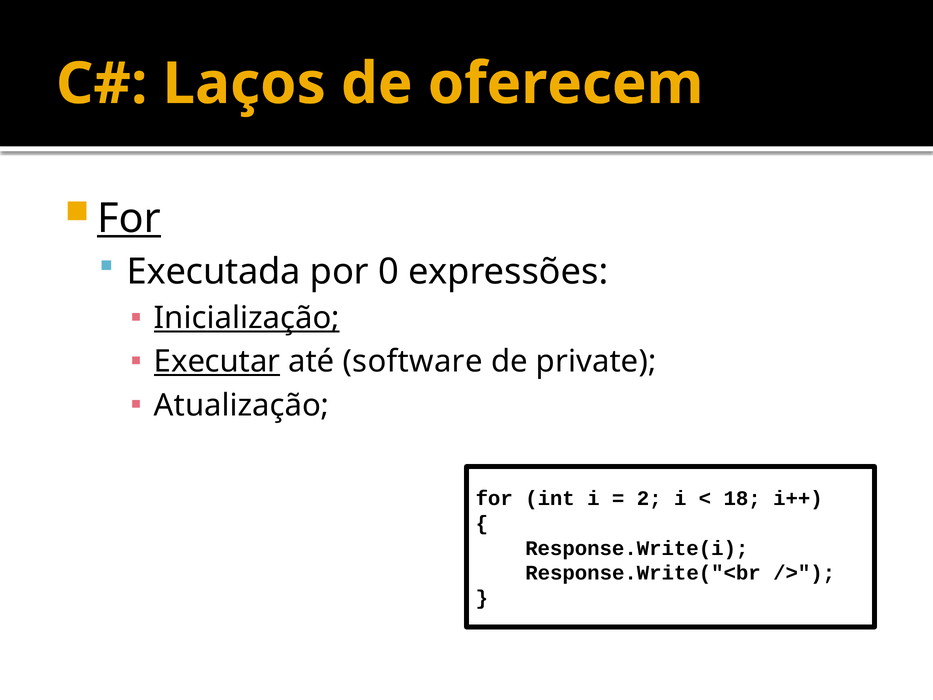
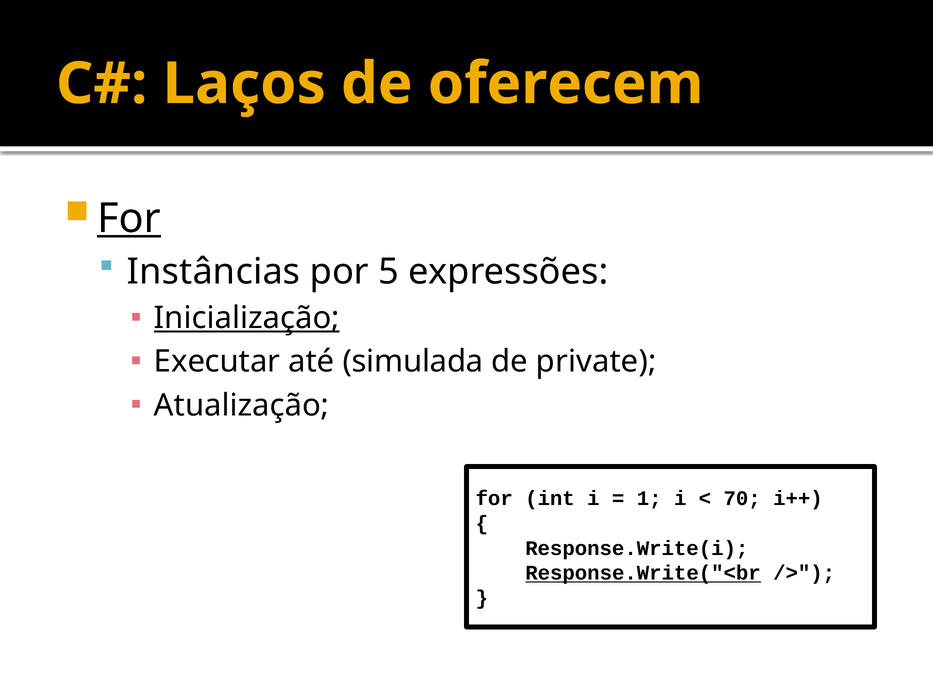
Executada: Executada -> Instâncias (214, 272)
0: 0 -> 5 (389, 272)
Executar underline: present -> none (217, 362)
software: software -> simulada (413, 362)
2: 2 -> 1 (649, 498)
18: 18 -> 70 (742, 498)
Response.Write("<br underline: none -> present (643, 573)
